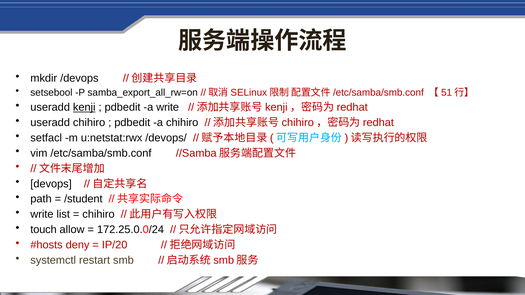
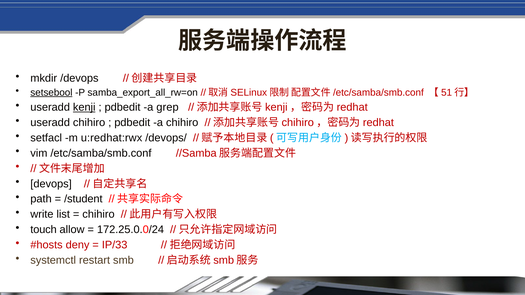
setsebool underline: none -> present (51, 93)
a write: write -> grep (168, 107)
u:netstat:rwx: u:netstat:rwx -> u:redhat:rwx (112, 138)
IP/20: IP/20 -> IP/33 (115, 245)
